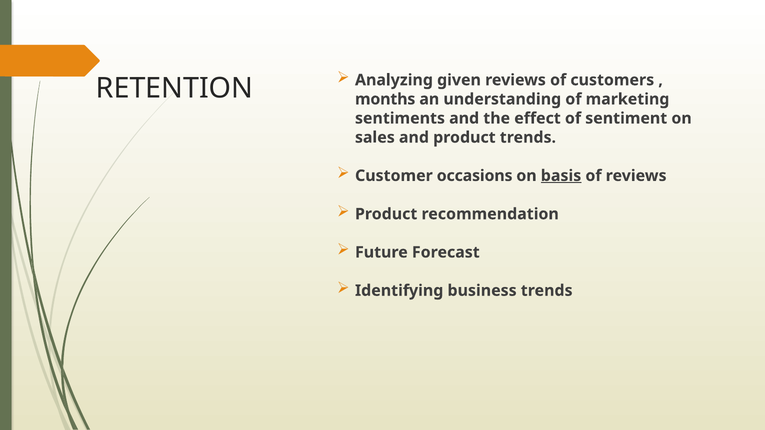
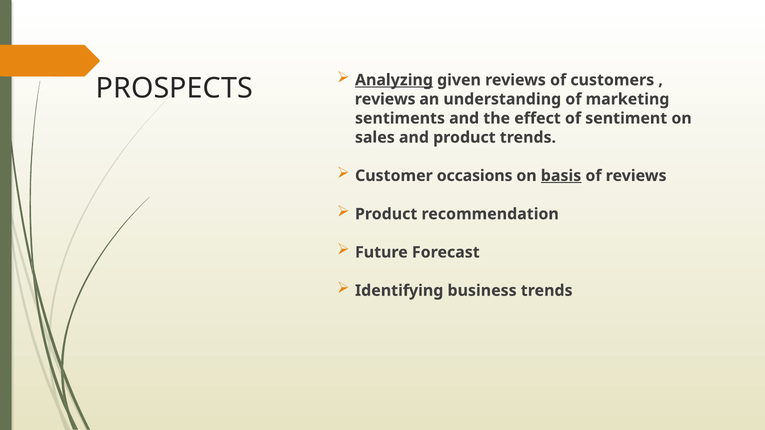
Analyzing underline: none -> present (394, 80)
RETENTION: RETENTION -> PROSPECTS (174, 89)
months: months -> reviews (385, 99)
